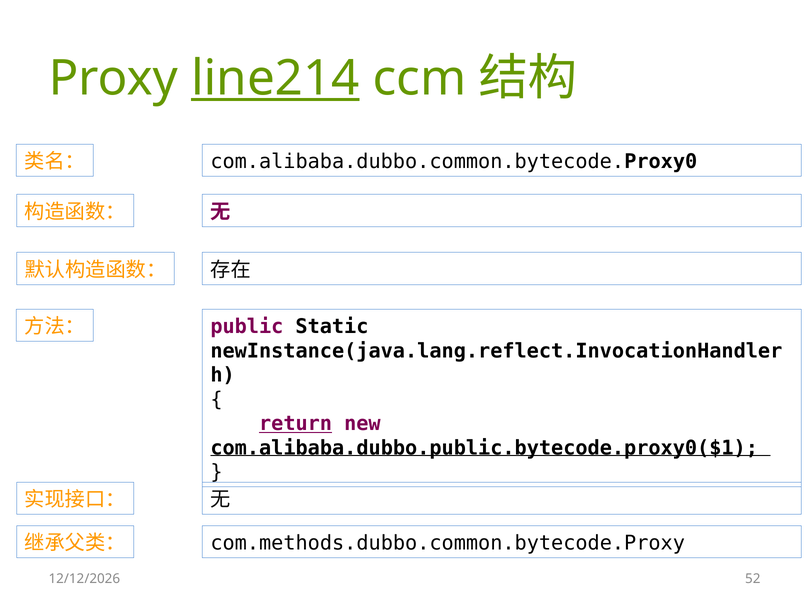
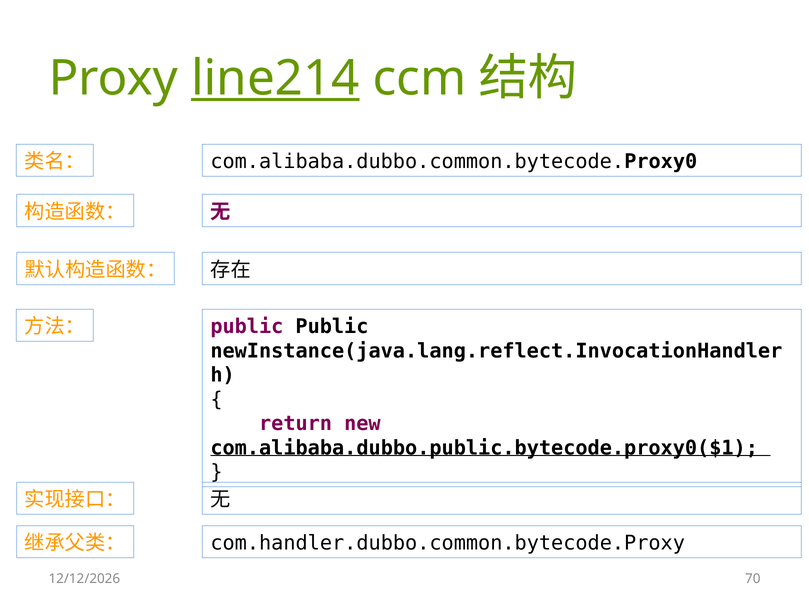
public Static: Static -> Public (332, 326)
return underline: present -> none (296, 423)
com.methods.dubbo.common.bytecode.Proxy: com.methods.dubbo.common.bytecode.Proxy -> com.handler.dubbo.common.bytecode.Proxy (448, 543)
52: 52 -> 70 (753, 578)
